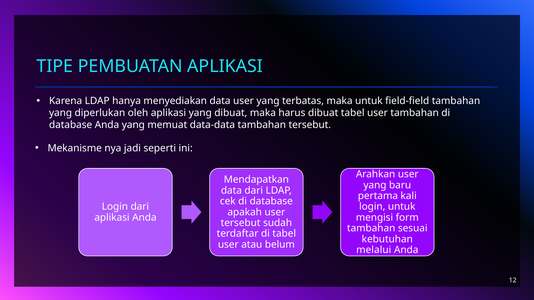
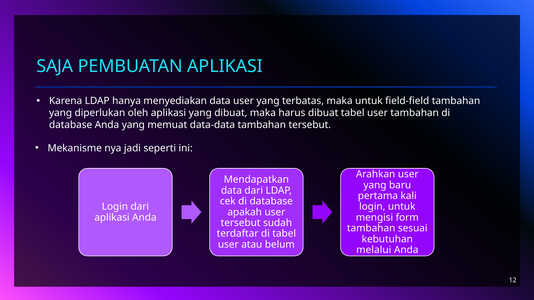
TIPE: TIPE -> SAJA (55, 66)
